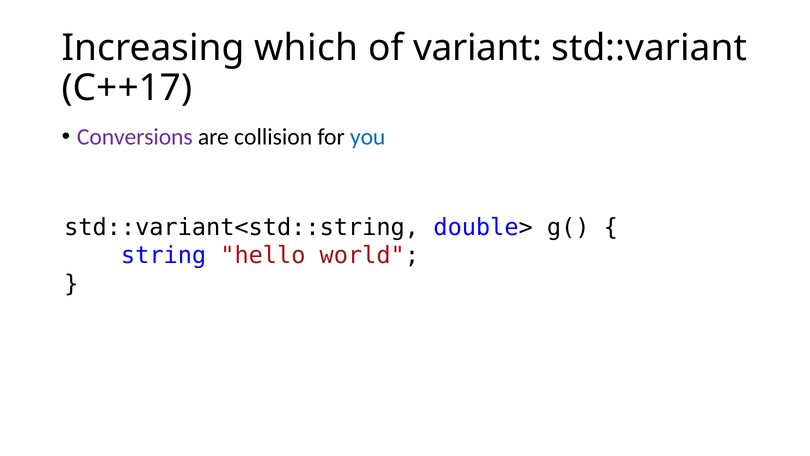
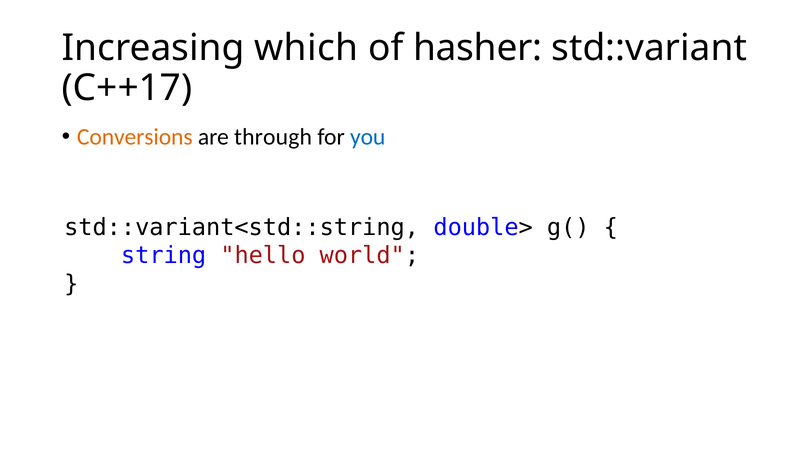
variant: variant -> hasher (478, 48)
Conversions colour: purple -> orange (135, 137)
collision: collision -> through (273, 137)
